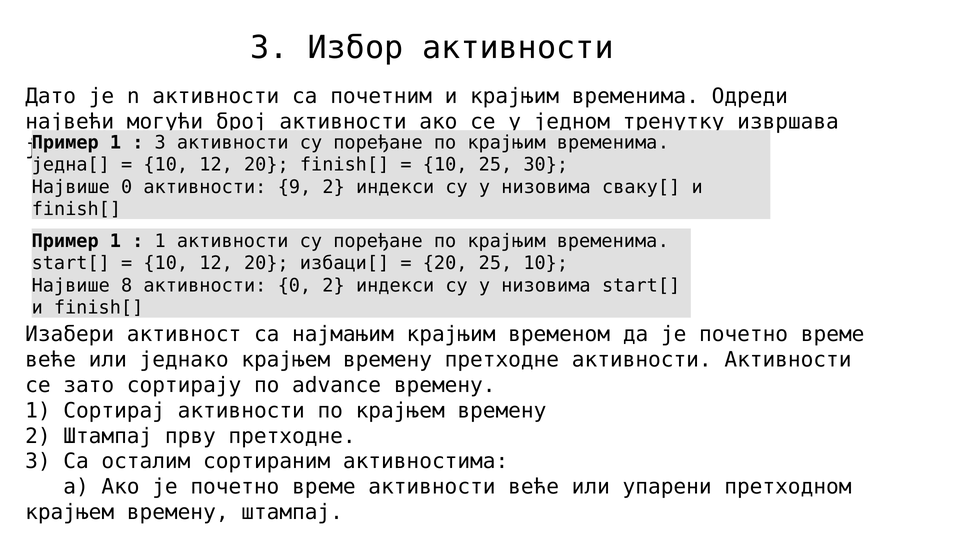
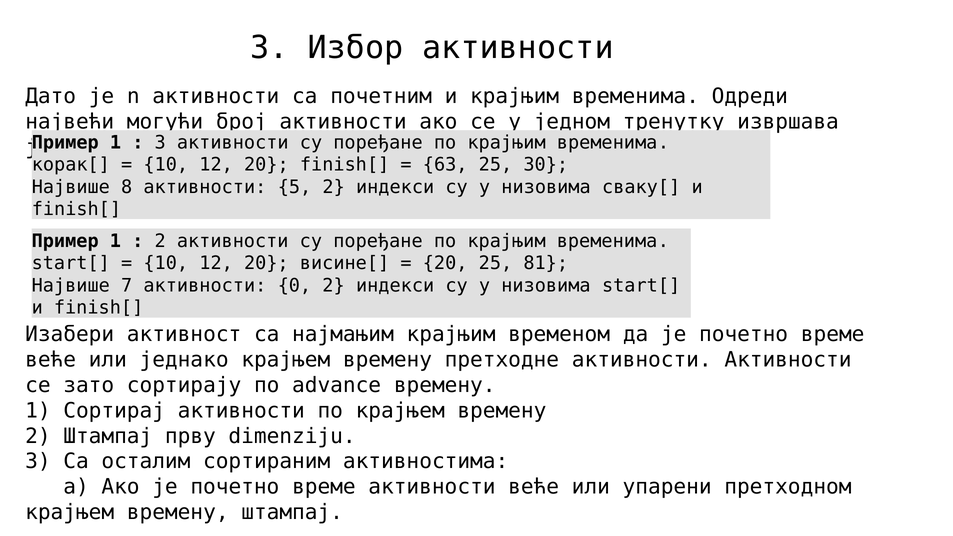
једна[: једна[ -> корак[ (71, 165)
10: 10 -> 63 (445, 165)
Највише 0: 0 -> 8 (127, 187)
9: 9 -> 5 (295, 187)
1: 1 -> 2 (160, 241)
избаци[: избаци[ -> висине[ (345, 263)
25 10: 10 -> 81 (546, 263)
8: 8 -> 7 (127, 286)
прву претходне: претходне -> dimenziju (292, 436)
